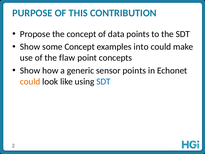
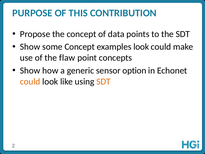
examples into: into -> look (141, 47)
sensor points: points -> option (134, 70)
SDT colour: blue -> orange (104, 81)
